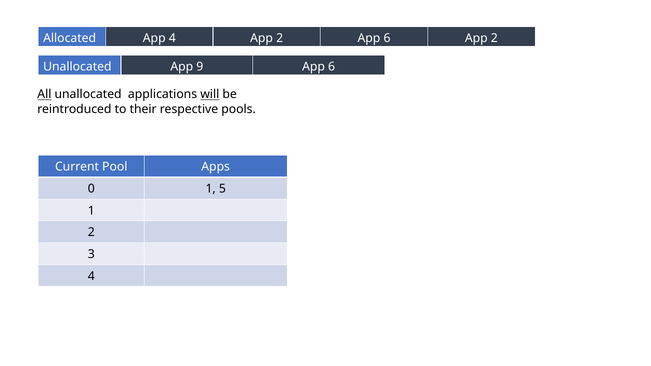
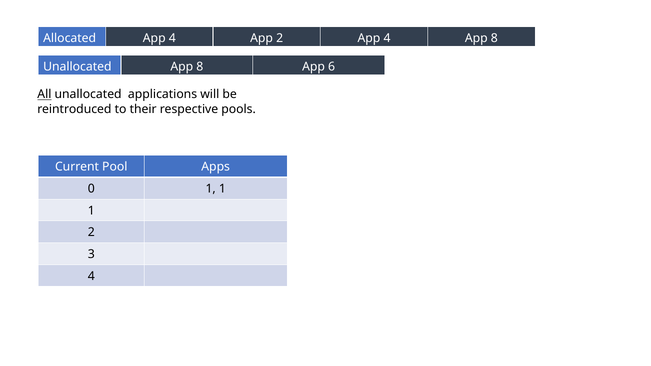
2 App 6: 6 -> 4 (387, 38)
2: 2 -> 8 (494, 38)
Unallocated App 9: 9 -> 8 (200, 67)
will underline: present -> none (210, 94)
0 1 5: 5 -> 1 (222, 189)
